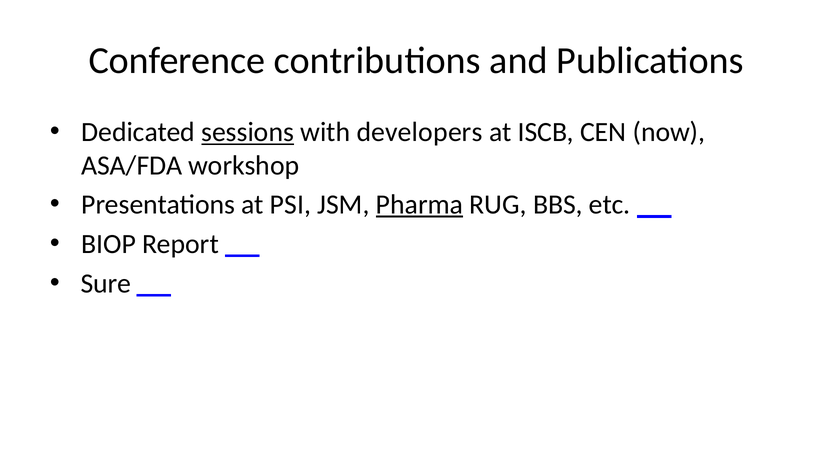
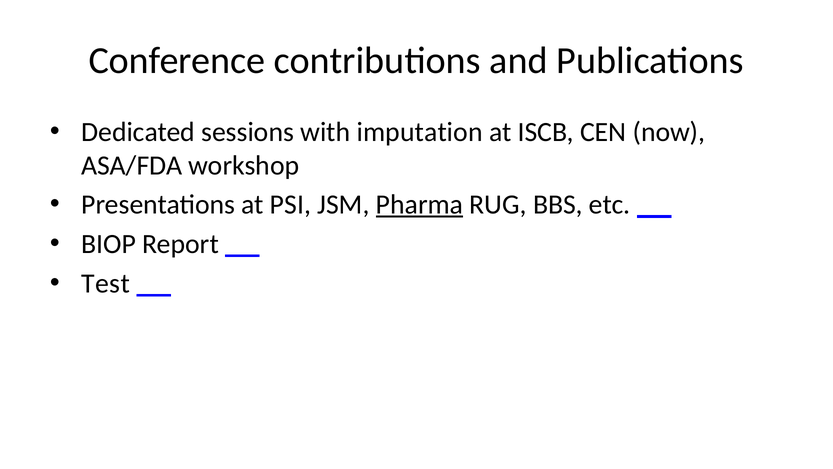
sessions underline: present -> none (248, 132)
developers: developers -> imputation (420, 132)
Sure: Sure -> Test (106, 283)
